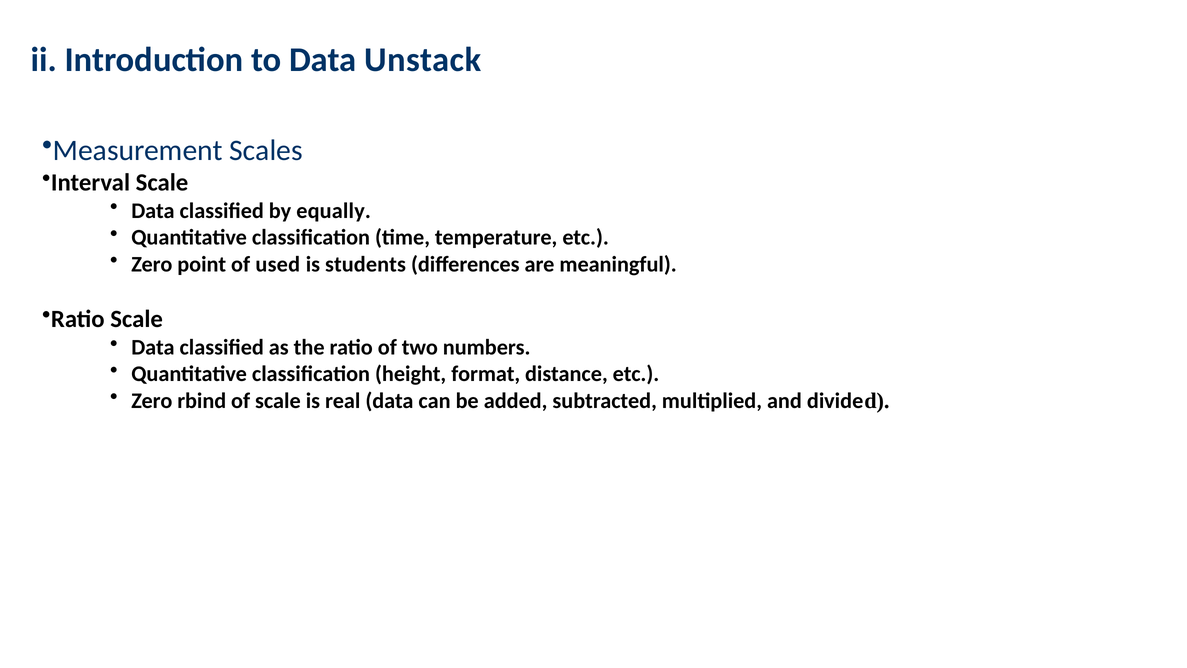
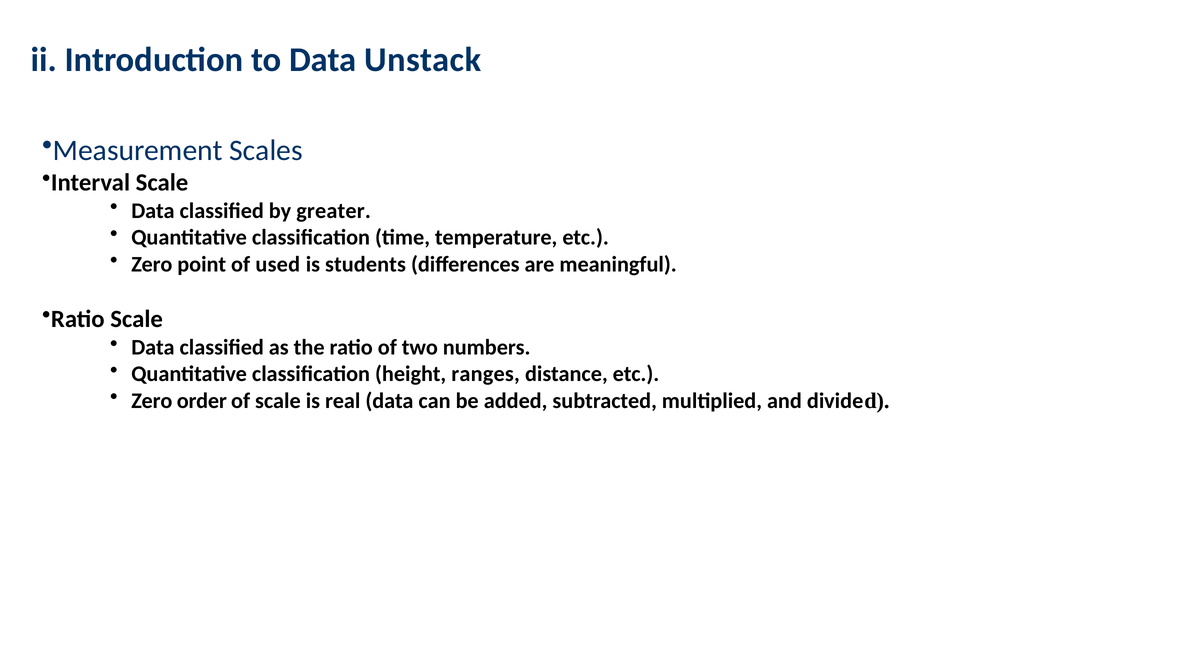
equally: equally -> greater (334, 211)
format: format -> ranges (486, 374)
rbind: rbind -> order (202, 401)
